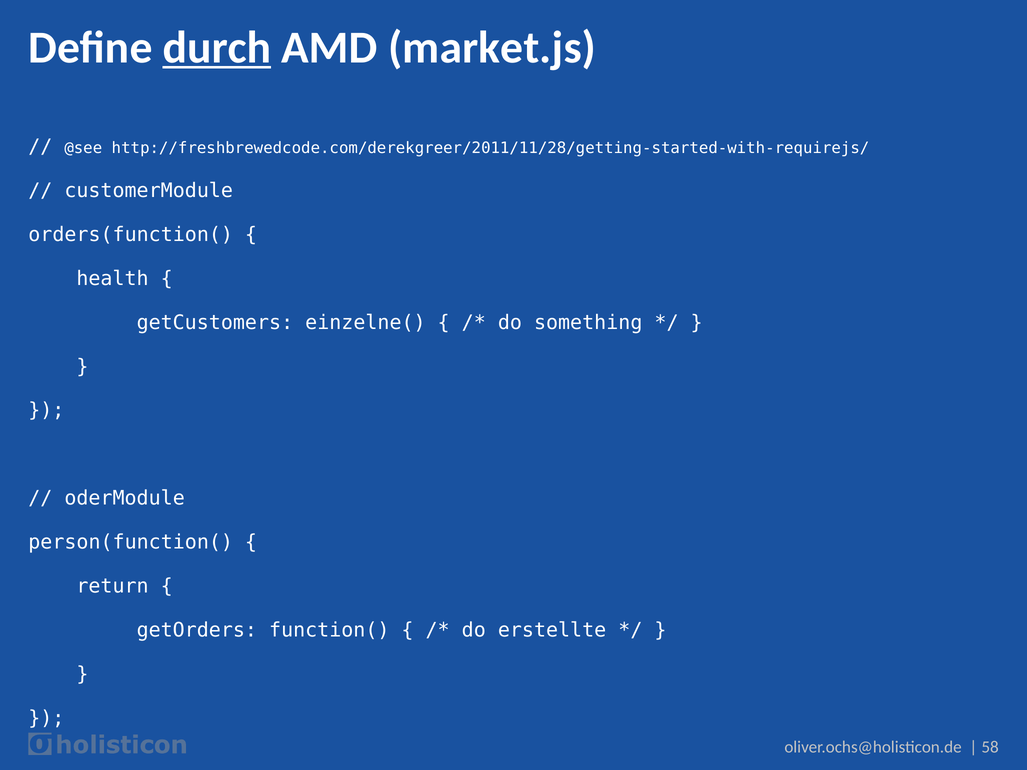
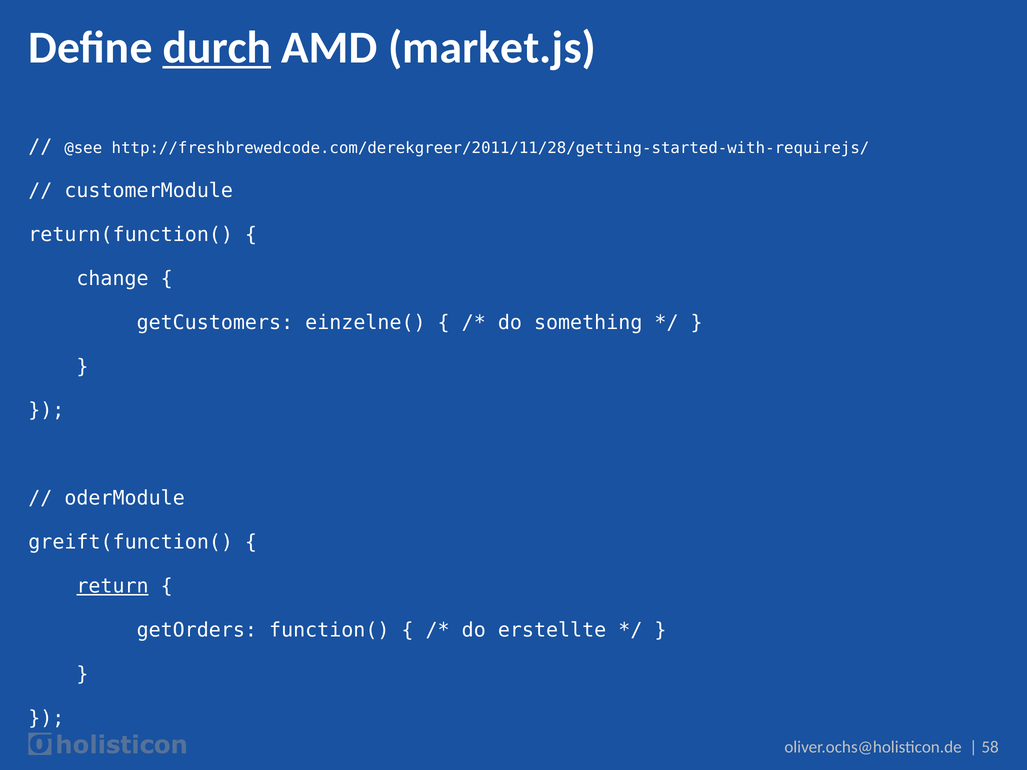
orders(function(: orders(function( -> return(function( (131, 235)
health: health -> change (113, 279)
person(function(: person(function( -> greift(function( (131, 542)
return underline: none -> present (113, 586)
